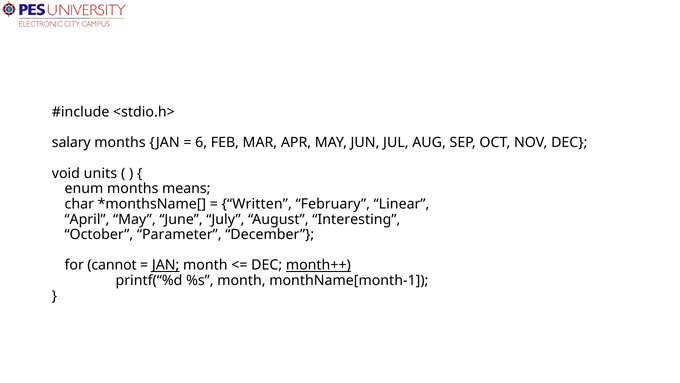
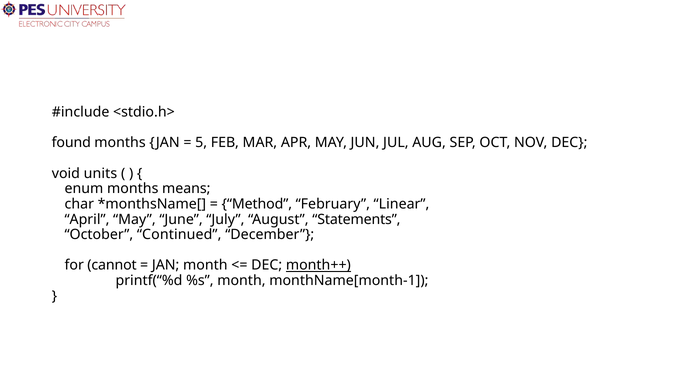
salary: salary -> found (71, 143)
6: 6 -> 5 (201, 143)
Written: Written -> Method (257, 204)
Interesting: Interesting -> Statements (356, 219)
Parameter: Parameter -> Continued (179, 234)
JAN underline: present -> none (166, 265)
